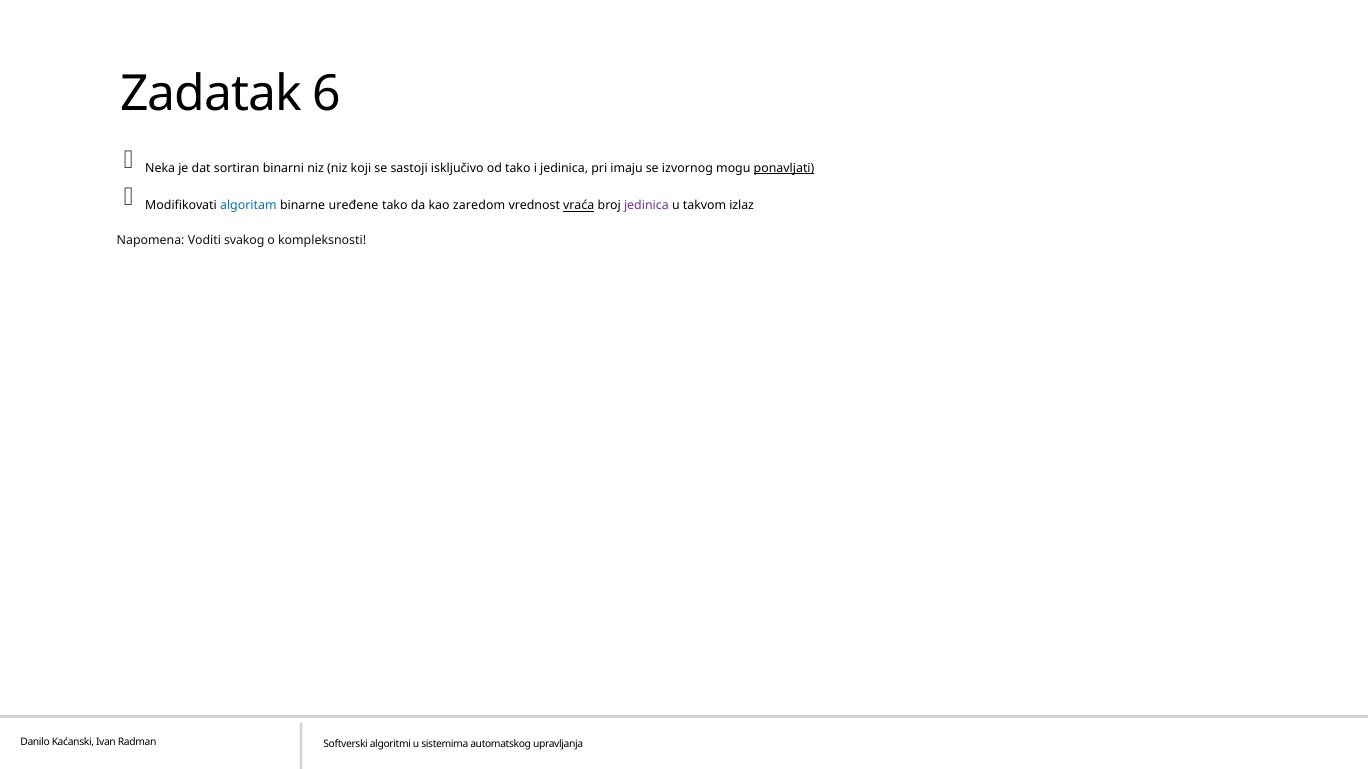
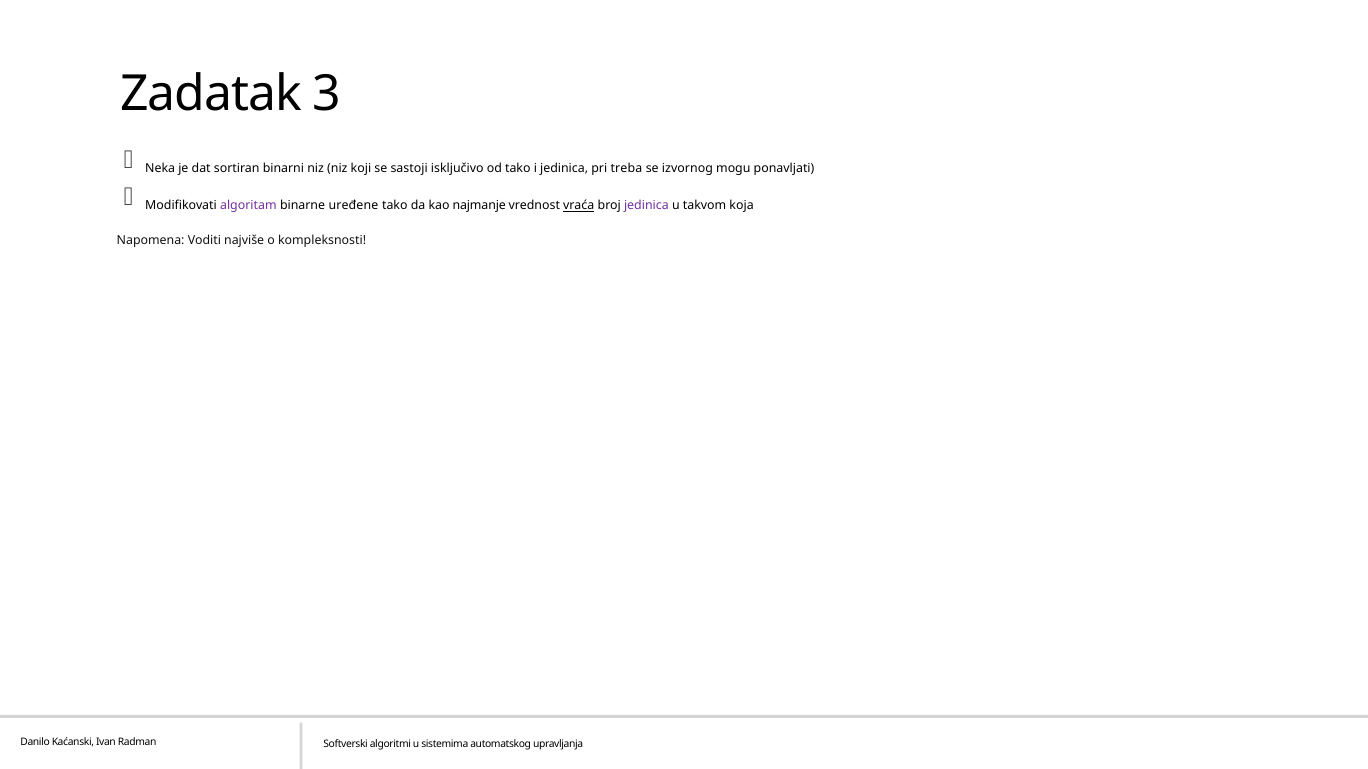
6: 6 -> 3 (327, 94)
imaju: imaju -> treba (626, 168)
ponavljati underline: present -> none (784, 168)
algoritam colour: blue -> purple (248, 206)
zaredom: zaredom -> najmanje (479, 206)
izlaz: izlaz -> koja (742, 206)
svakog: svakog -> najviše (244, 241)
